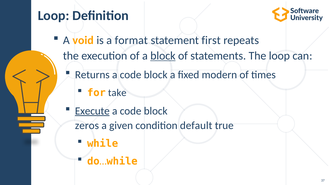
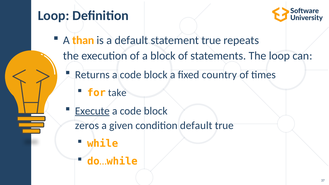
void: void -> than (83, 40)
a format: format -> default (131, 40)
statement first: first -> true (211, 40)
block underline: present -> none (163, 56)
modern: modern -> country (219, 75)
